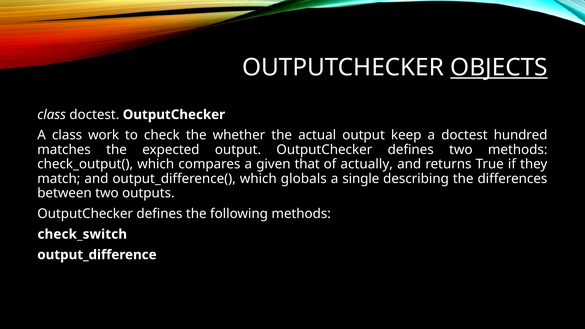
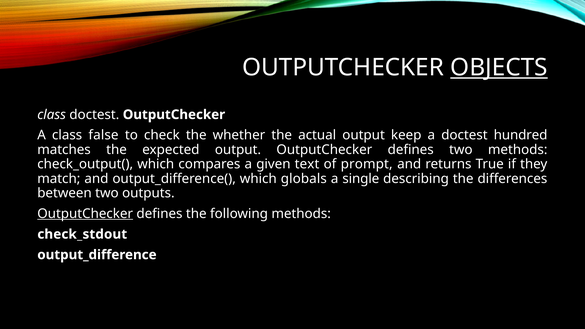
work: work -> false (103, 135)
that: that -> text (307, 164)
actually: actually -> prompt (367, 164)
OutputChecker underline: none -> present (85, 214)
check_switch: check_switch -> check_stdout (82, 234)
